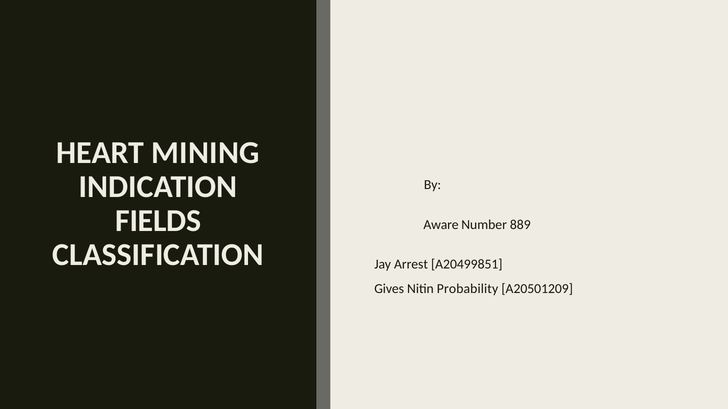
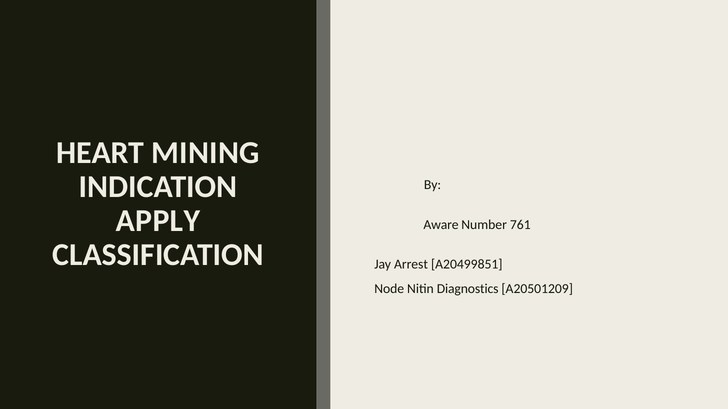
FIELDS: FIELDS -> APPLY (158, 221)
889: 889 -> 761 (520, 225)
Gives: Gives -> Node (389, 289)
Probability: Probability -> Diagnostics (468, 289)
